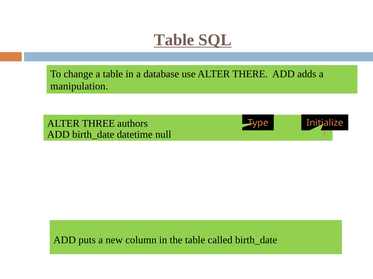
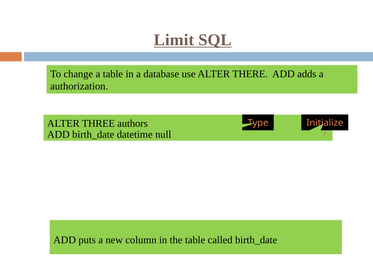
Table: Table -> Limit (174, 40)
manipulation: manipulation -> authorization (79, 86)
